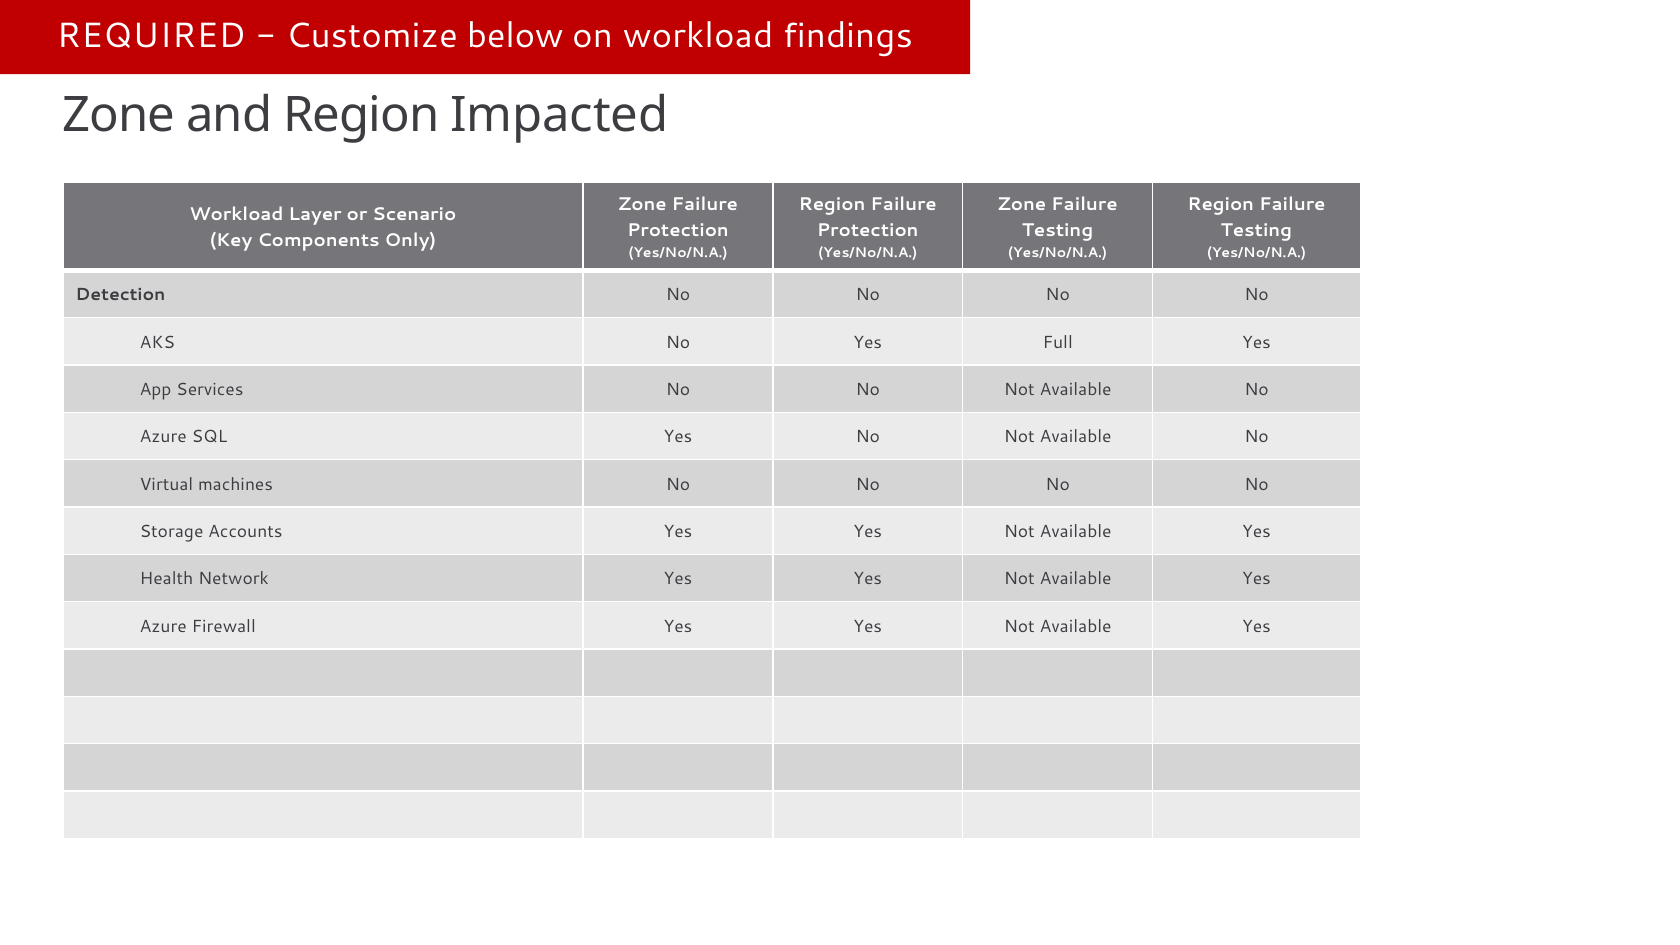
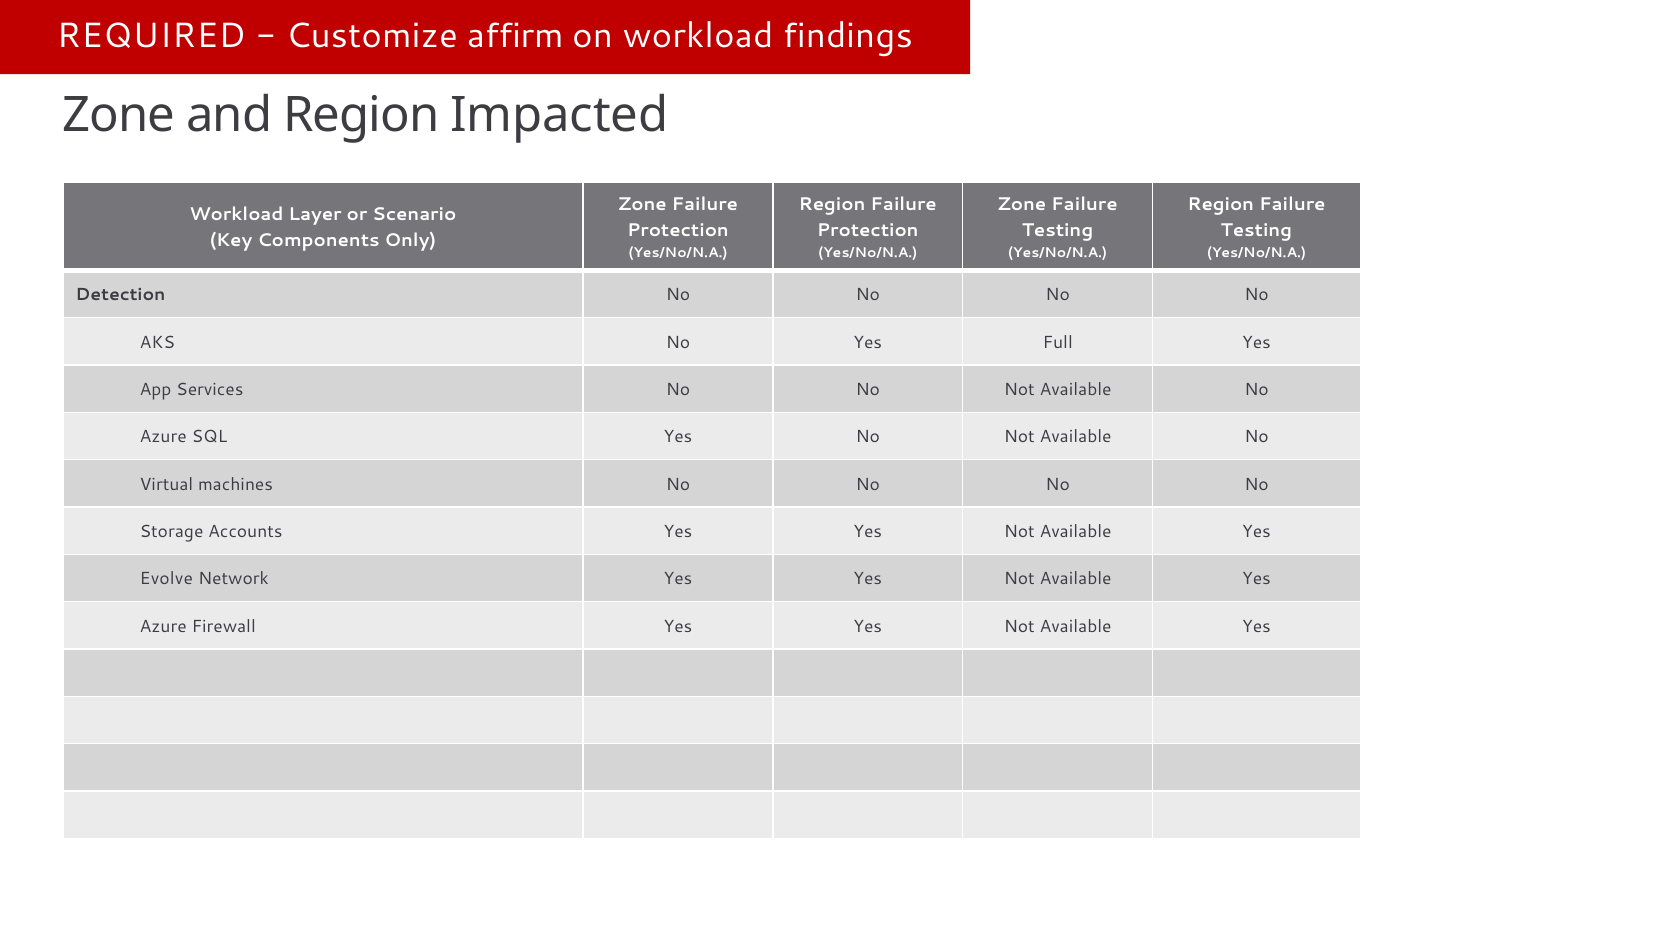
below: below -> affirm (515, 36)
Health: Health -> Evolve (166, 579)
